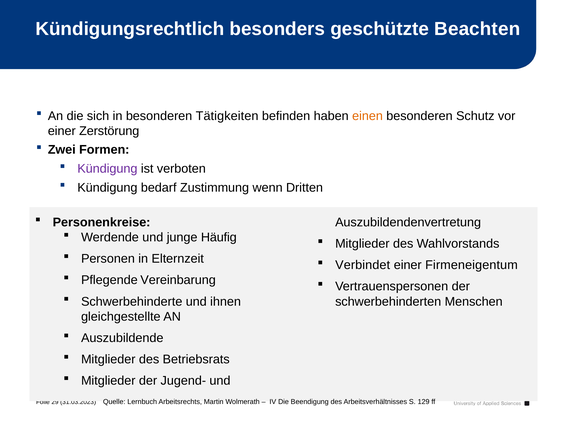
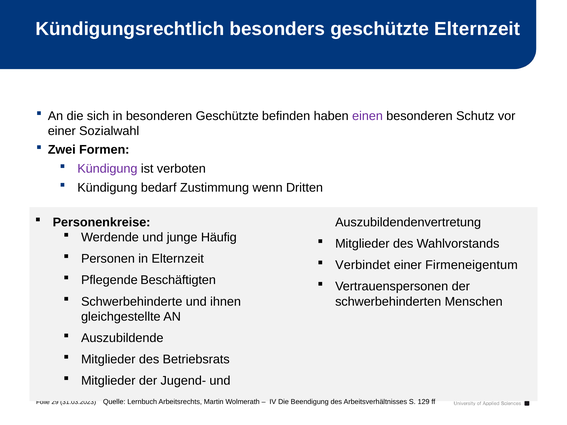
geschützte Beachten: Beachten -> Elternzeit (477, 29)
besonderen Tätigkeiten: Tätigkeiten -> Geschützte (227, 116)
einen colour: orange -> purple (367, 116)
Zerstörung: Zerstörung -> Sozialwahl (109, 131)
Vereinbarung: Vereinbarung -> Beschäftigten (178, 280)
